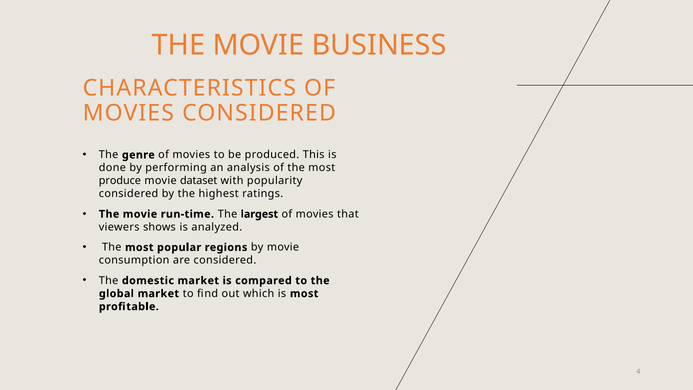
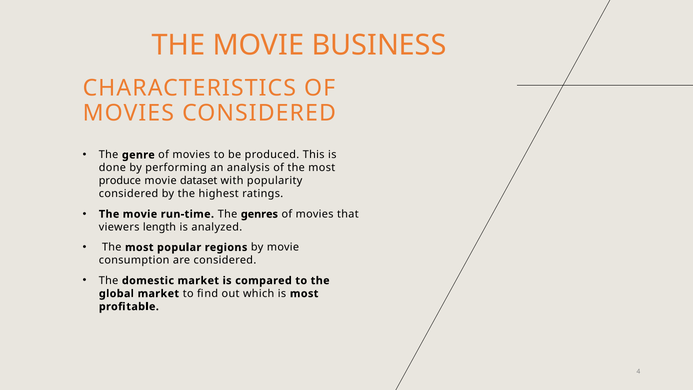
largest: largest -> genres (259, 214)
shows: shows -> length (159, 227)
